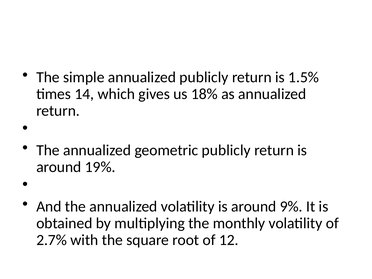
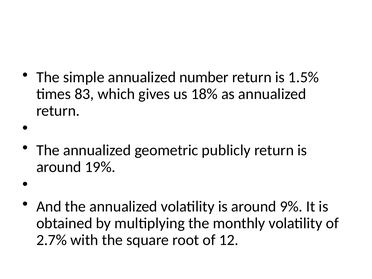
annualized publicly: publicly -> number (204, 77)
14: 14 -> 83 (84, 94)
